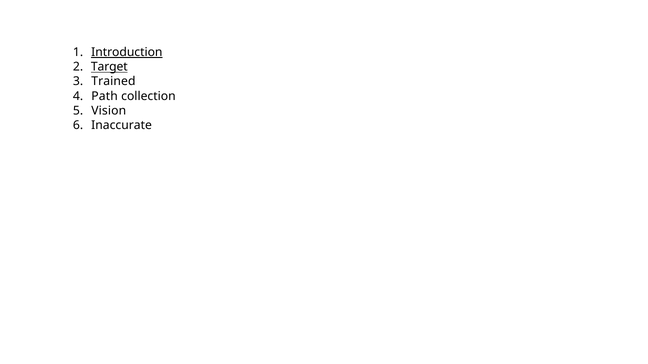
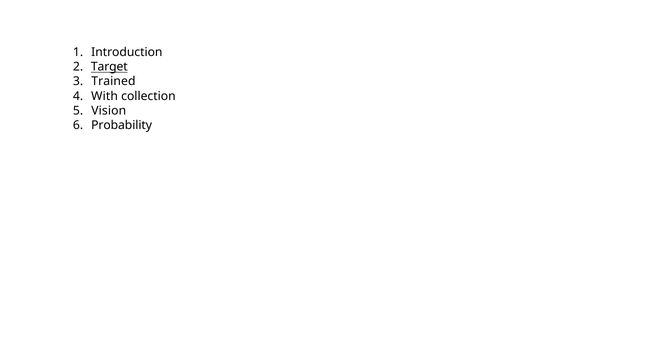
Introduction underline: present -> none (127, 52)
Path: Path -> With (105, 96)
Inaccurate: Inaccurate -> Probability (122, 125)
